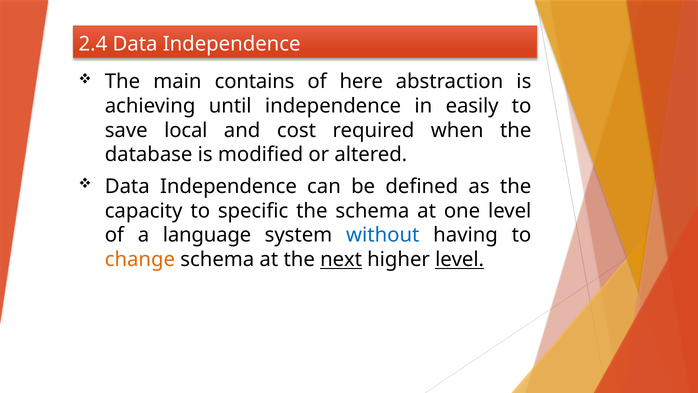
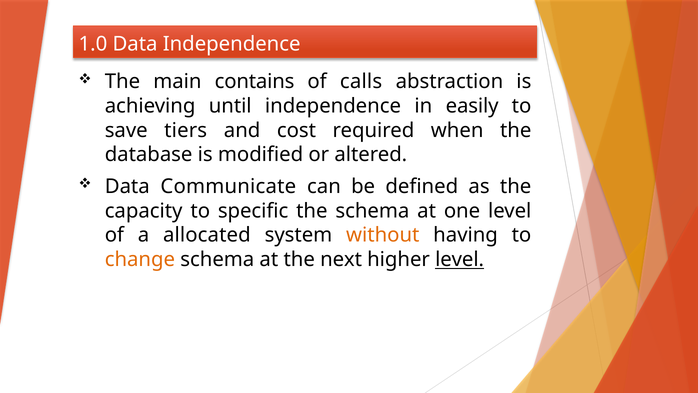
2.4: 2.4 -> 1.0 (93, 44)
here: here -> calls (361, 81)
local: local -> tiers (186, 130)
Independence: Independence -> Communicate (228, 186)
language: language -> allocated (207, 235)
without colour: blue -> orange (383, 235)
next underline: present -> none (341, 259)
